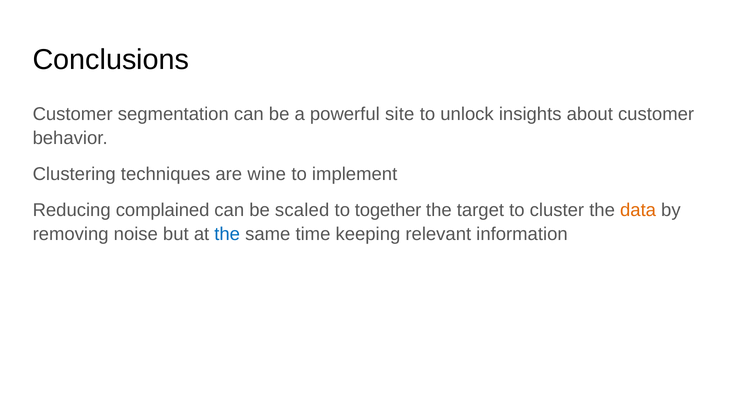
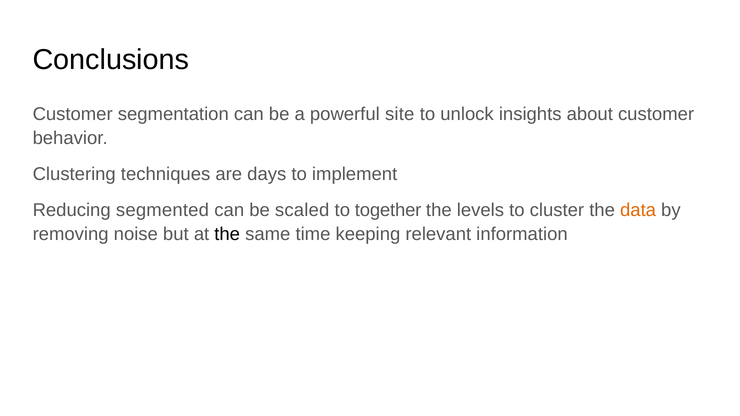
wine: wine -> days (267, 174)
complained: complained -> segmented (162, 210)
target: target -> levels (480, 210)
the colour: blue -> black (227, 234)
